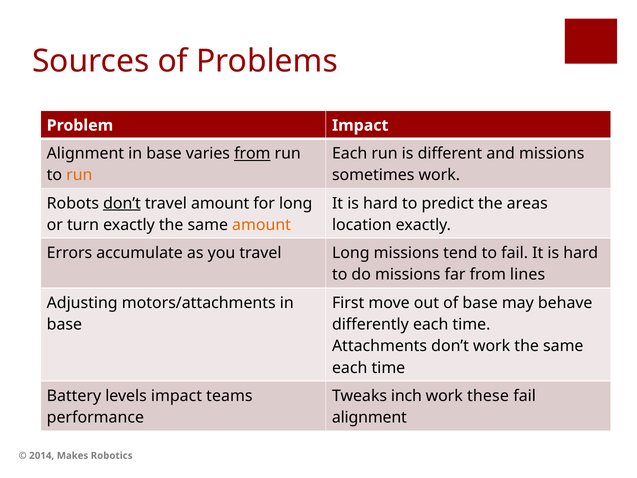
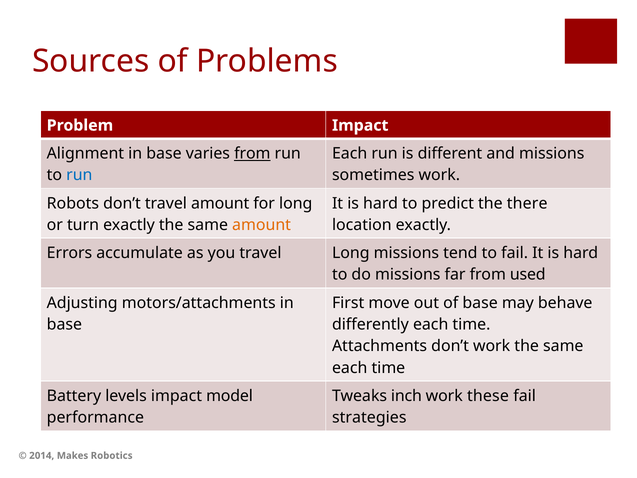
run colour: orange -> blue (79, 175)
don’t underline: present -> none (122, 203)
areas: areas -> there (527, 203)
lines: lines -> used (528, 275)
teams: teams -> model (230, 396)
alignment: alignment -> strategies (369, 417)
